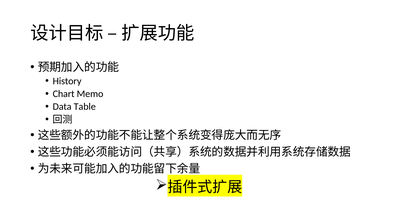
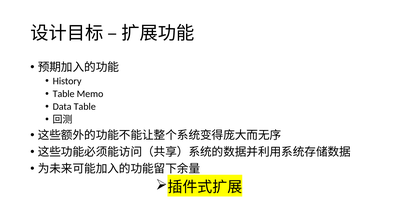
Chart: Chart -> Table (64, 94)
